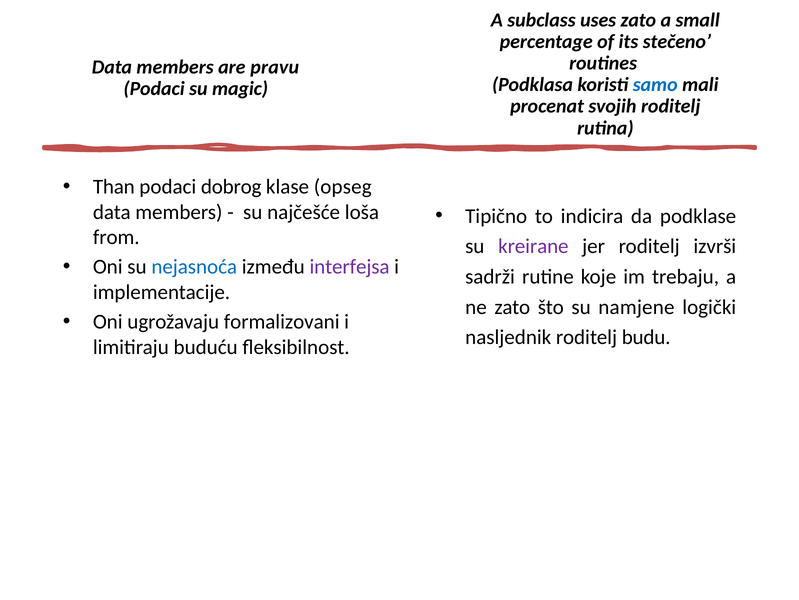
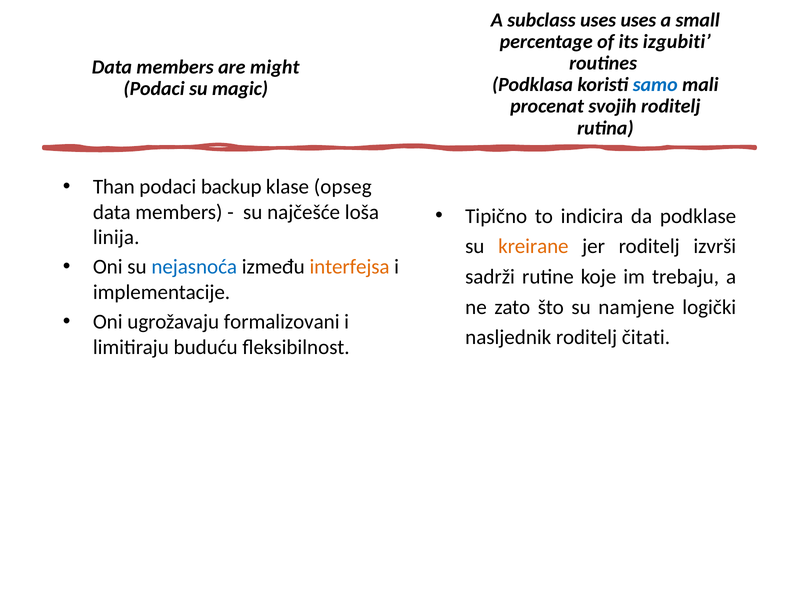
uses zato: zato -> uses (638, 20)
stečeno: stečeno -> izgubiti (677, 42)
pravu: pravu -> might (275, 67)
dobrog: dobrog -> backup (231, 187)
from: from -> linija (116, 237)
kreirane colour: purple -> orange (533, 246)
interfejsa colour: purple -> orange (350, 267)
budu: budu -> čitati (646, 337)
